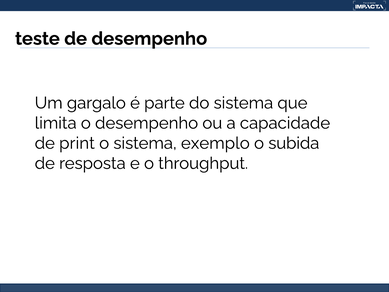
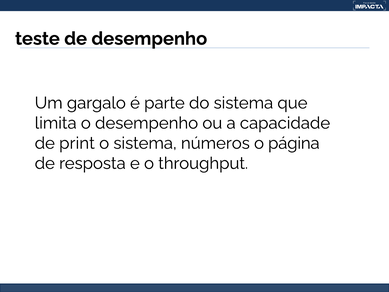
exemplo: exemplo -> números (215, 143)
subida: subida -> página (294, 143)
